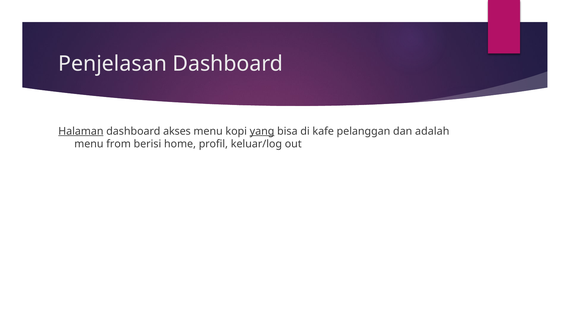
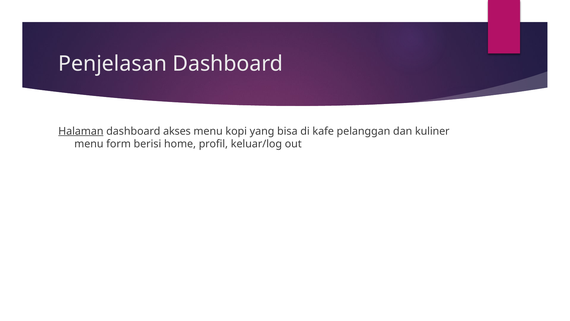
yang underline: present -> none (262, 131)
adalah: adalah -> kuliner (432, 131)
from: from -> form (119, 144)
